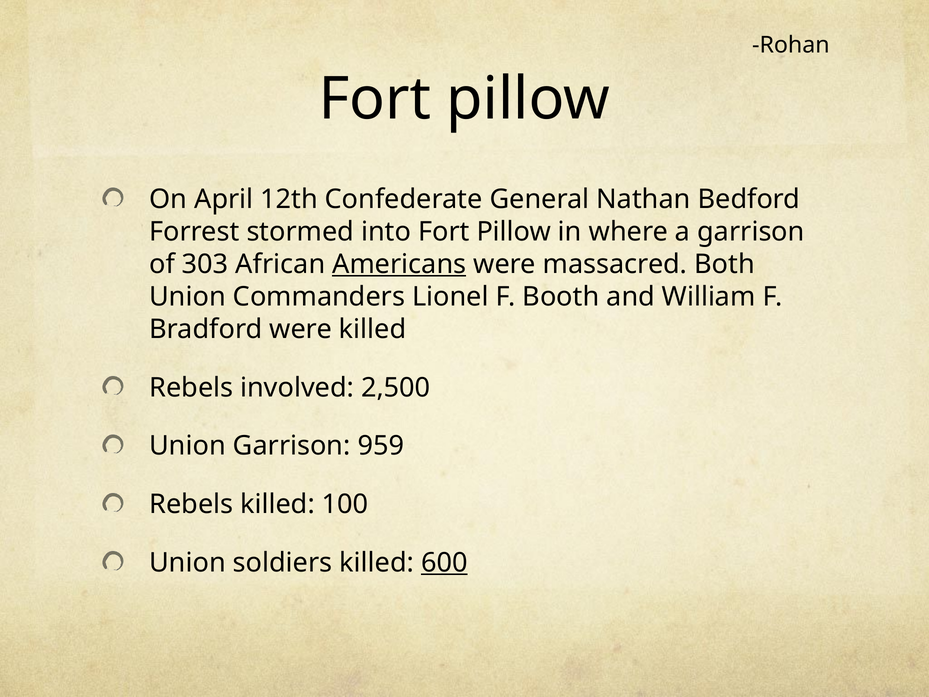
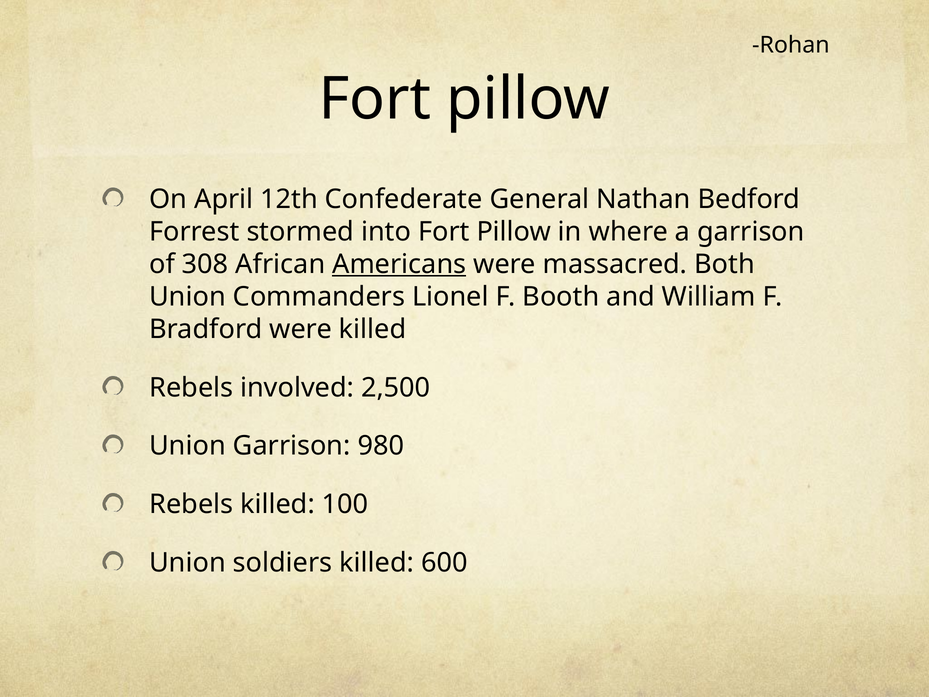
303: 303 -> 308 (205, 264)
959: 959 -> 980 (381, 446)
600 underline: present -> none (444, 563)
